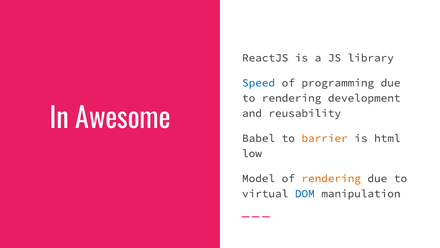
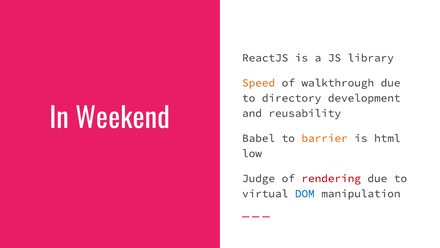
Speed colour: blue -> orange (259, 83)
programming: programming -> walkthrough (338, 83)
to rendering: rendering -> directory (292, 98)
Awesome: Awesome -> Weekend (123, 119)
Model: Model -> Judge (259, 178)
rendering colour: orange -> red (331, 178)
